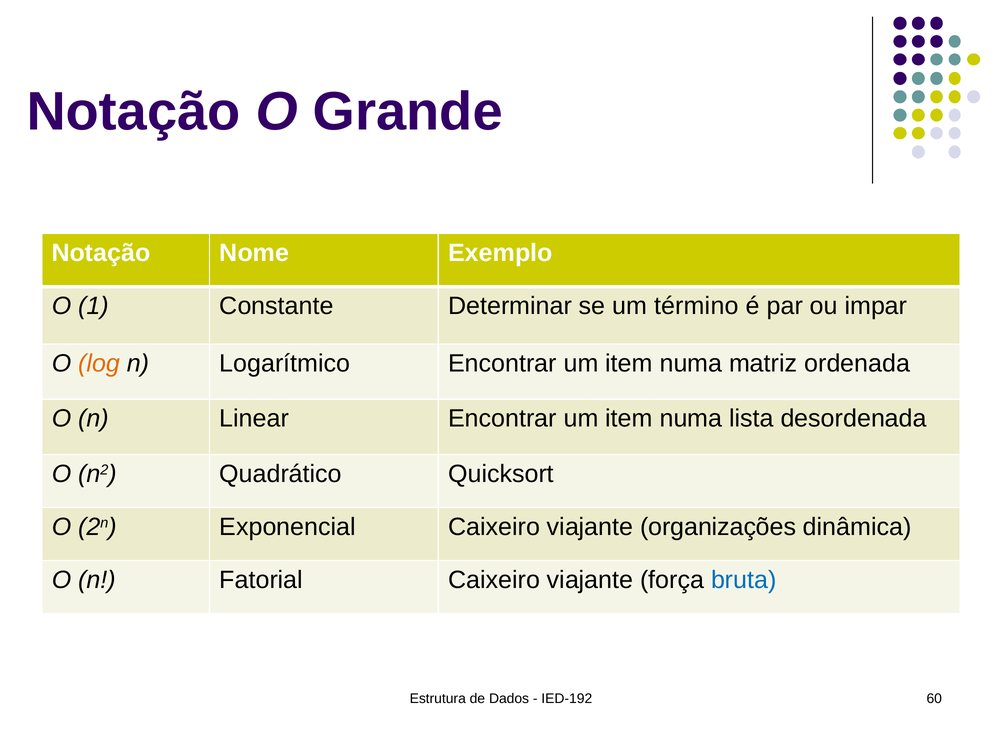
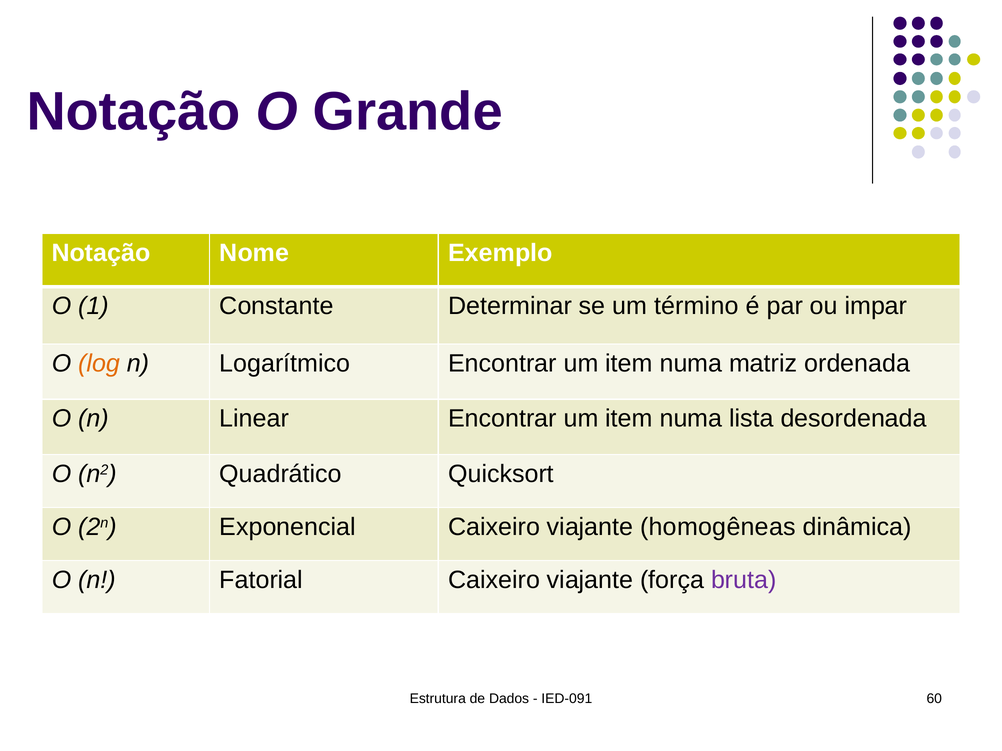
organizações: organizações -> homogêneas (718, 527)
bruta colour: blue -> purple (744, 580)
IED-192: IED-192 -> IED-091 (567, 699)
